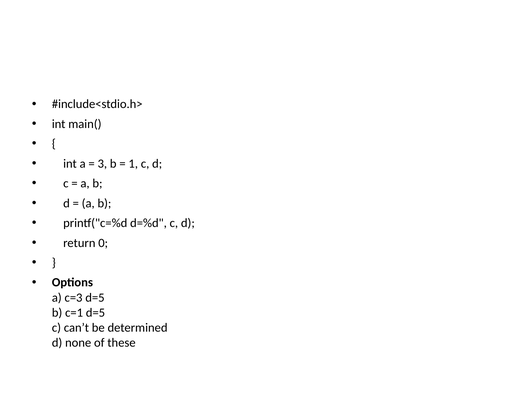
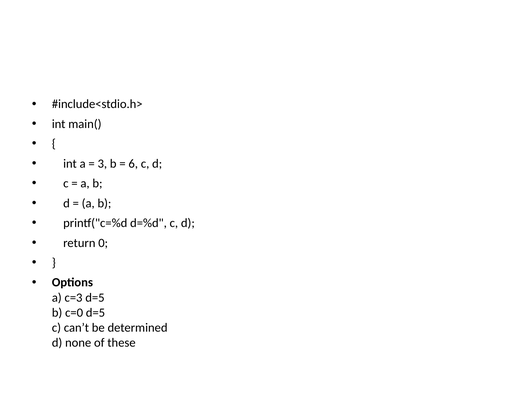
1: 1 -> 6 (133, 164)
c=1: c=1 -> c=0 (74, 313)
